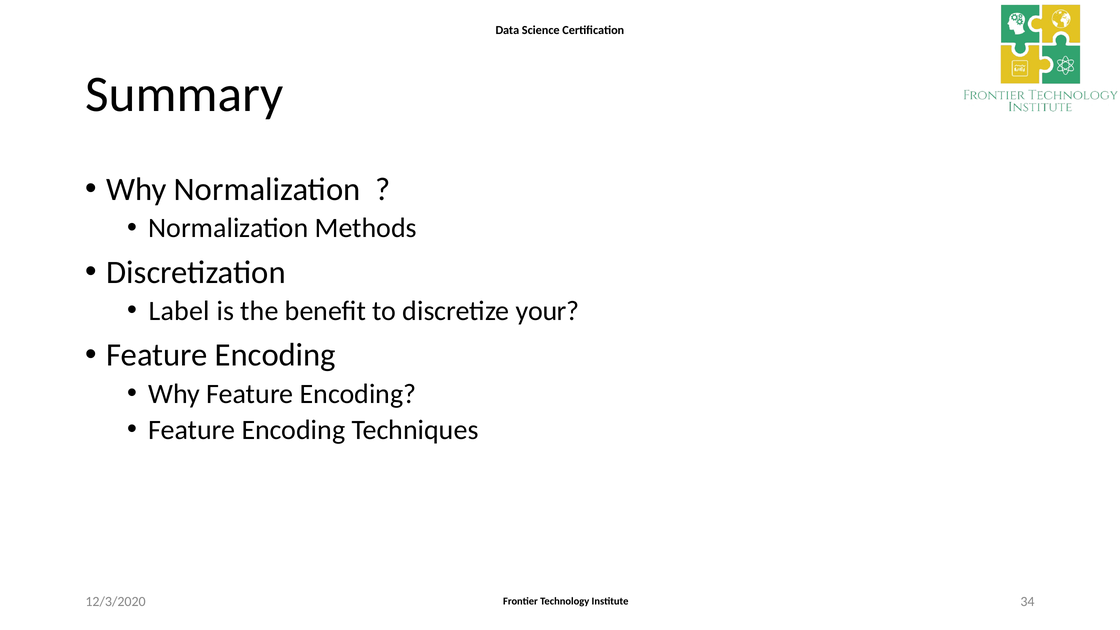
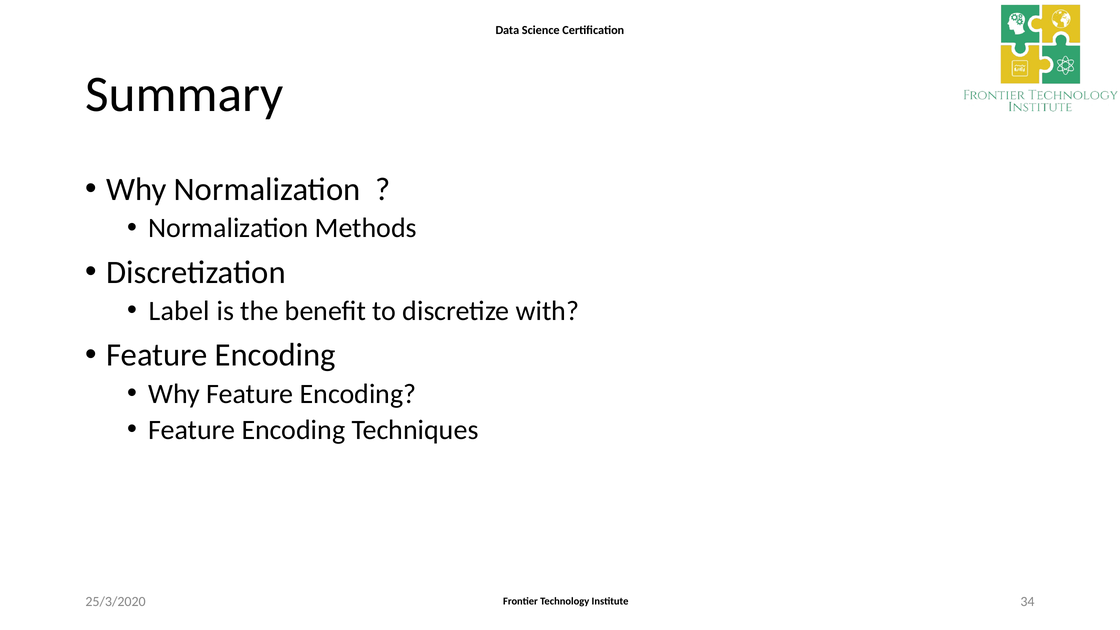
your: your -> with (547, 311)
12/3/2020: 12/3/2020 -> 25/3/2020 (116, 602)
